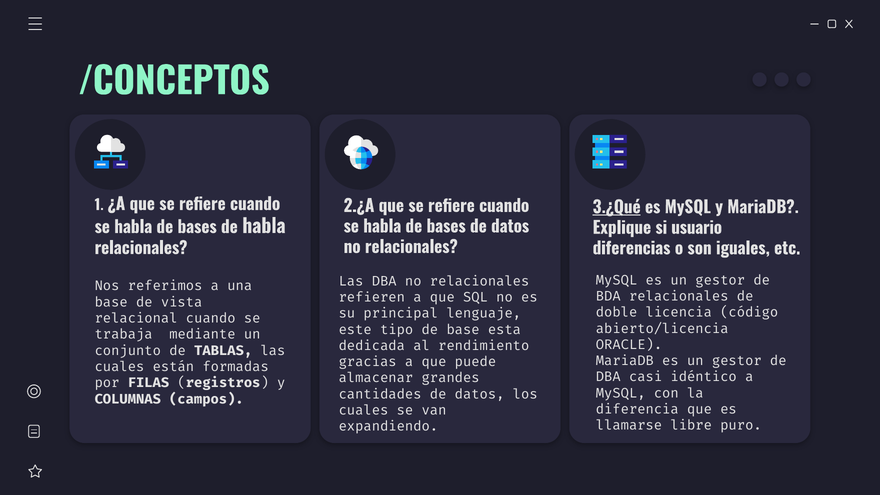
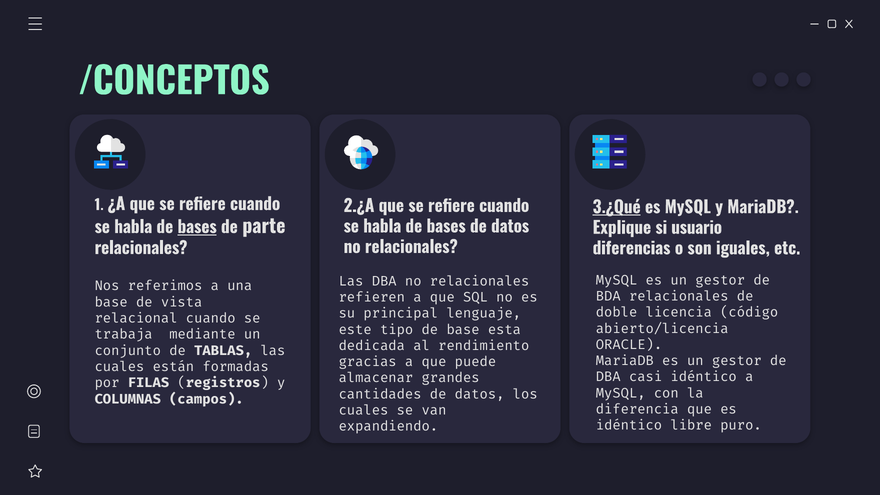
bases underline: none -> present (197, 227)
de habla: habla -> parte (264, 227)
llamarse: llamarse -> idéntico (629, 425)
